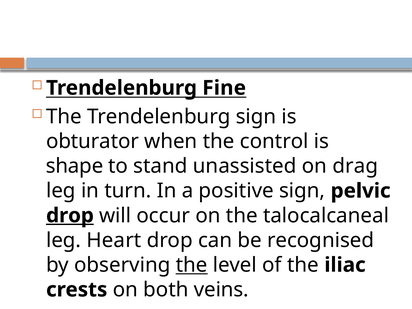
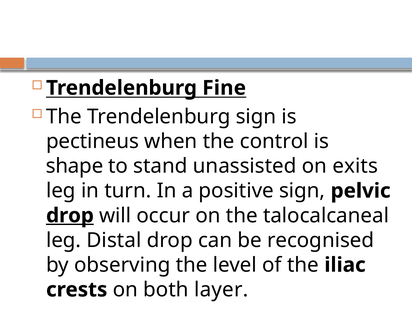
obturator: obturator -> pectineus (93, 141)
drag: drag -> exits (355, 166)
Heart: Heart -> Distal (114, 240)
the underline: present -> none (192, 265)
veins: veins -> layer (221, 290)
